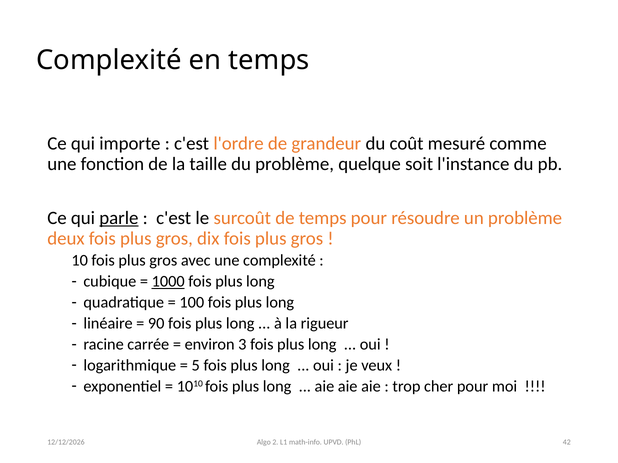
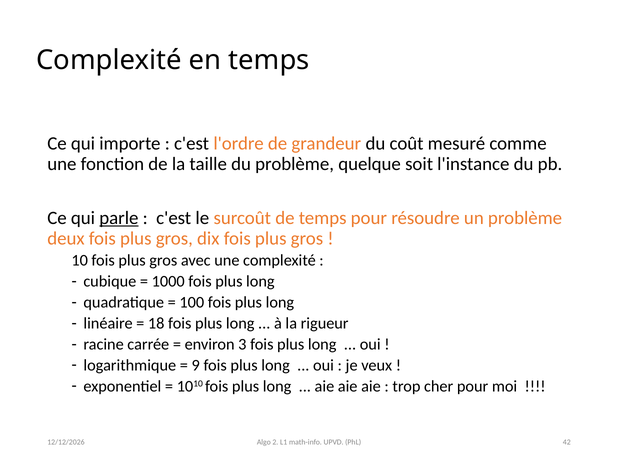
1000 underline: present -> none (168, 282)
90: 90 -> 18 (156, 324)
5: 5 -> 9 (196, 366)
